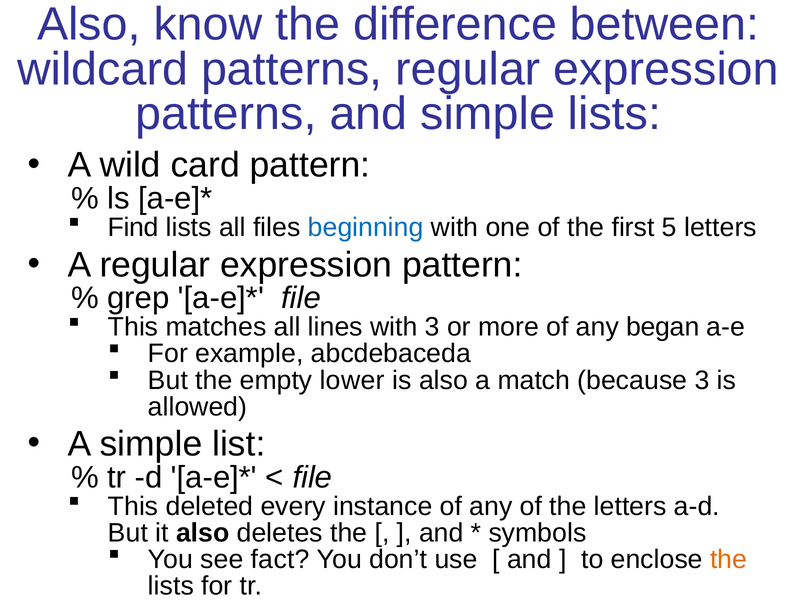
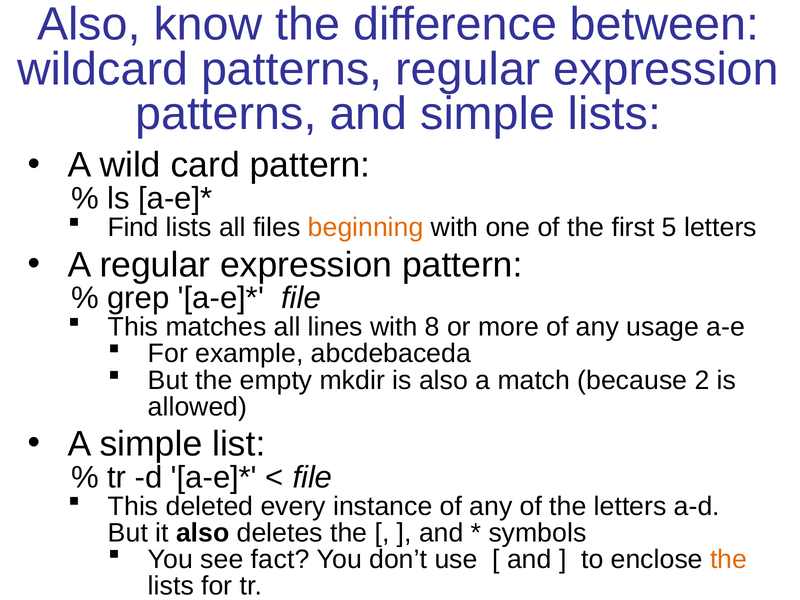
beginning colour: blue -> orange (366, 227)
with 3: 3 -> 8 (432, 327)
began: began -> usage (663, 327)
lower: lower -> mkdir (352, 380)
because 3: 3 -> 2 (702, 380)
